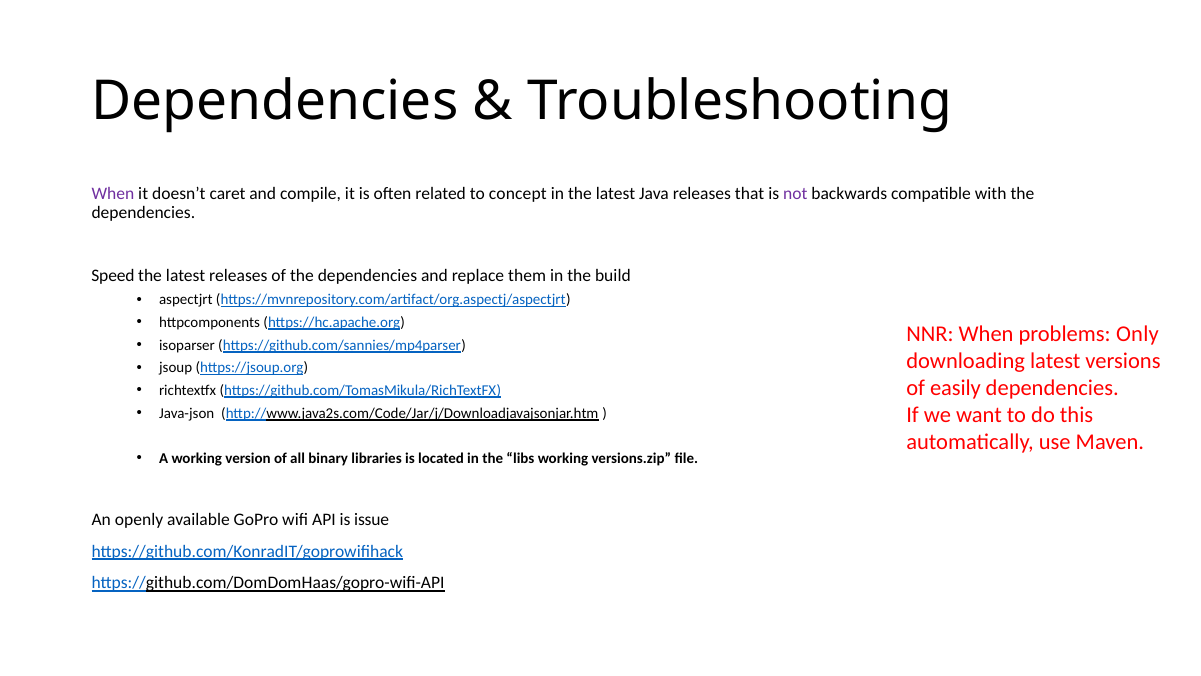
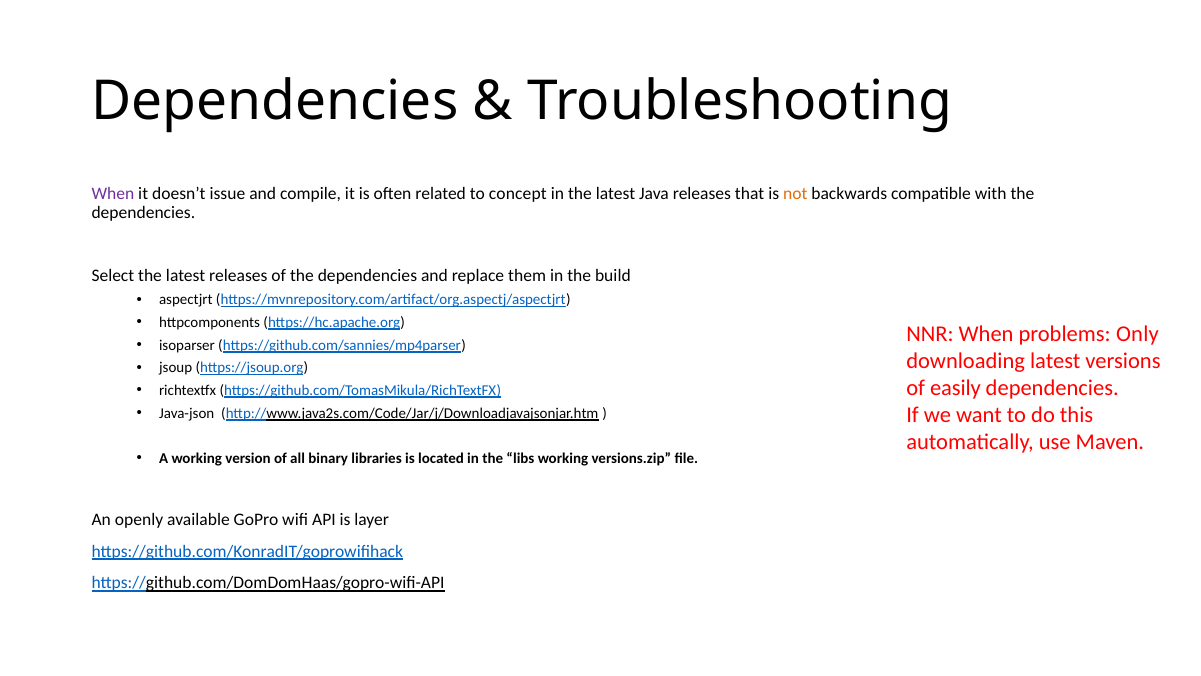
caret: caret -> issue (227, 194)
not colour: purple -> orange (795, 194)
Speed: Speed -> Select (113, 276)
issue: issue -> layer (372, 519)
